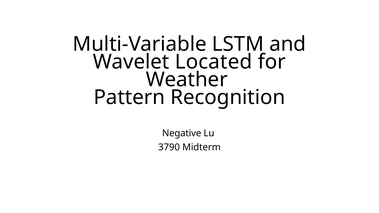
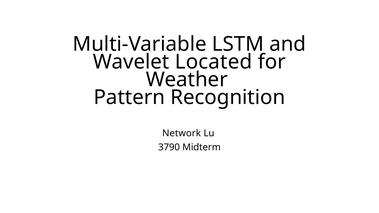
Negative: Negative -> Network (182, 133)
